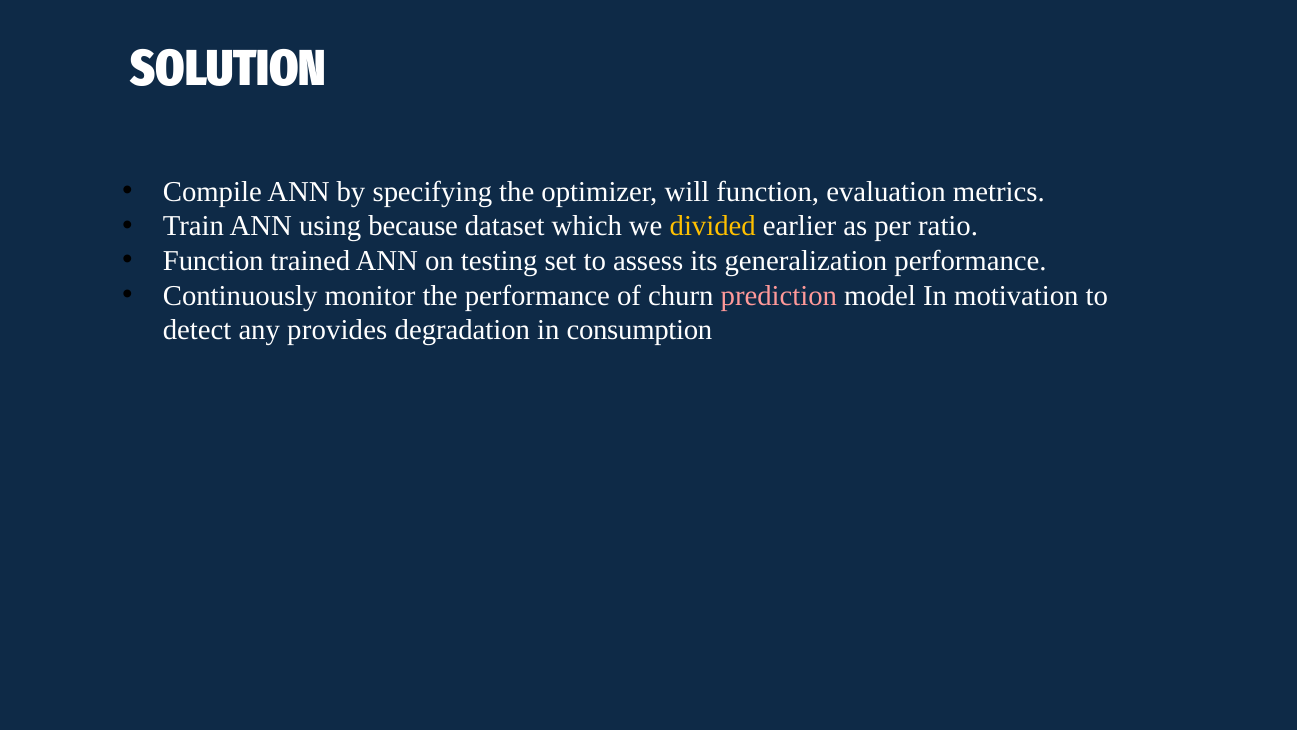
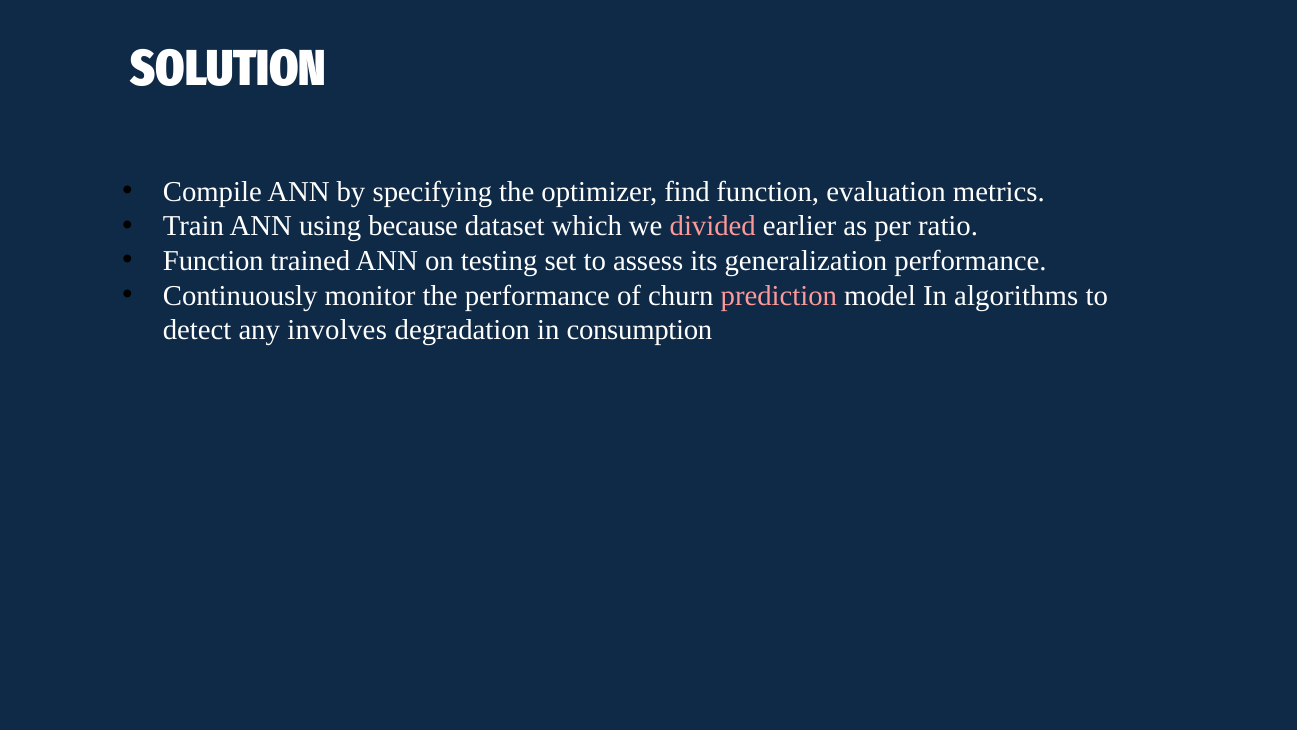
will: will -> find (687, 192)
divided colour: yellow -> pink (713, 226)
motivation: motivation -> algorithms (1016, 295)
provides: provides -> involves (337, 330)
